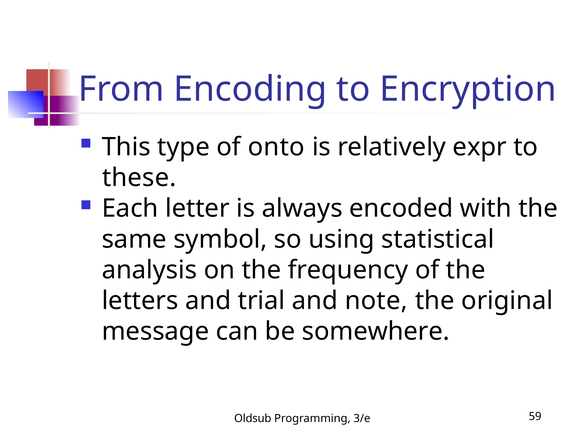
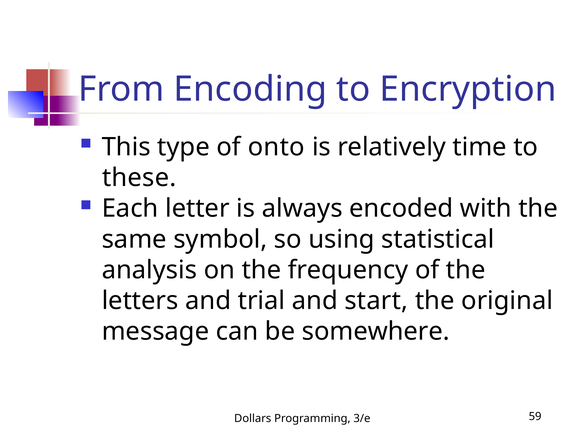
expr: expr -> time (480, 147)
note: note -> start (376, 301)
Oldsub: Oldsub -> Dollars (253, 418)
